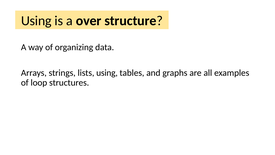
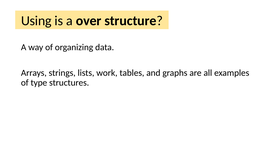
lists using: using -> work (107, 73)
loop: loop -> type (39, 83)
